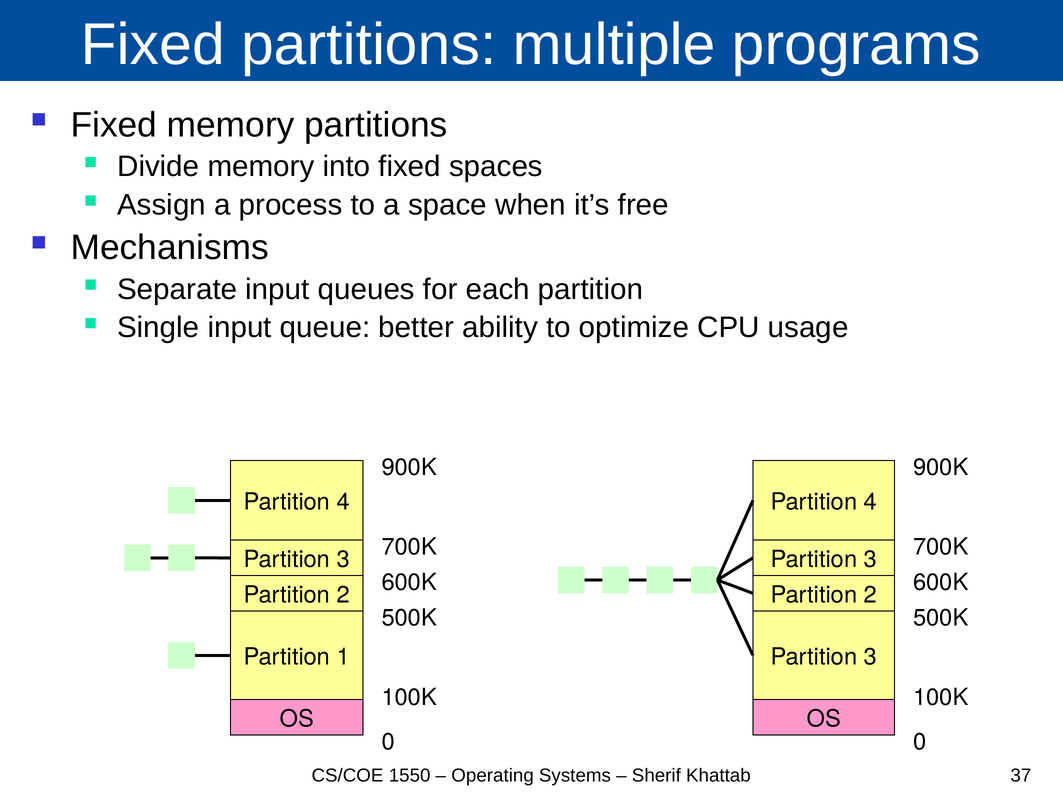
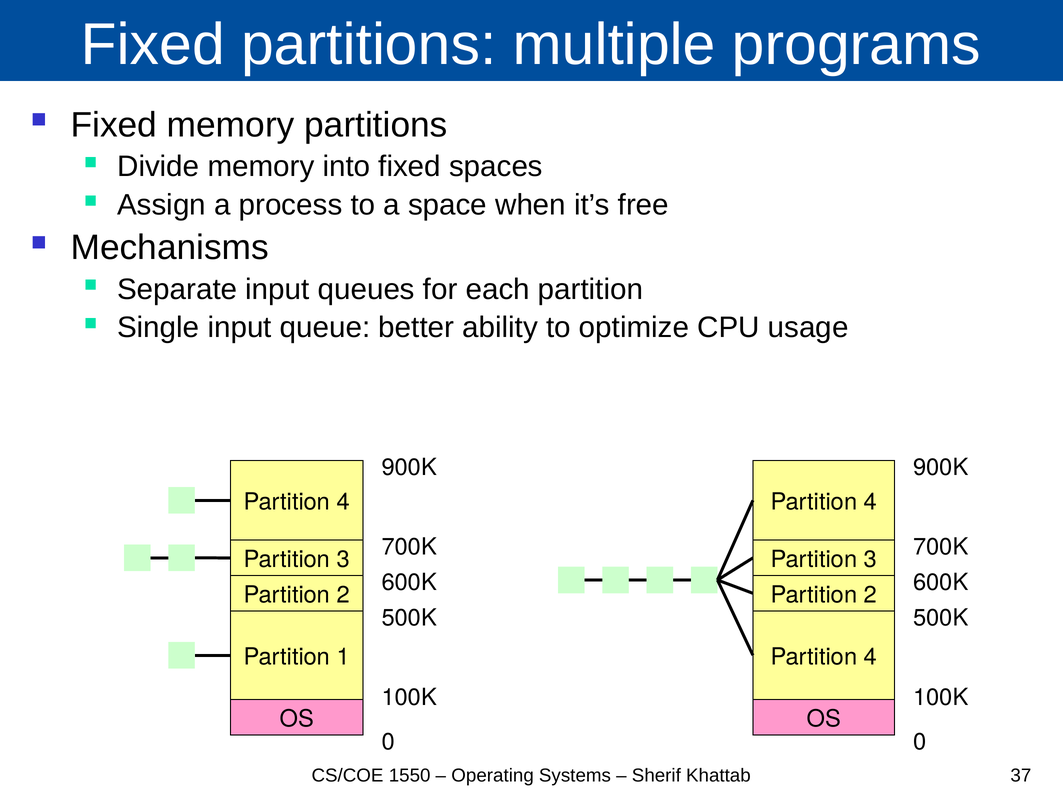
3: 3 -> 4 (870, 657)
